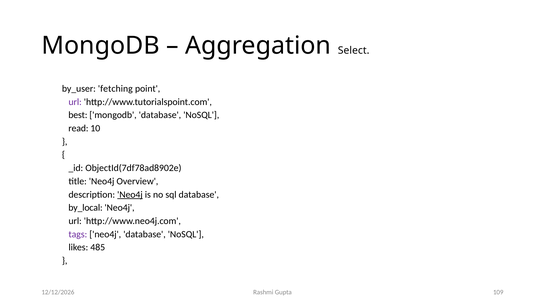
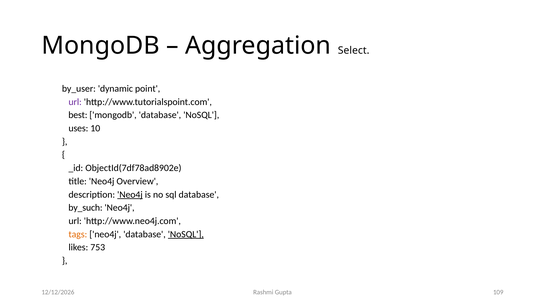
fetching: fetching -> dynamic (115, 89)
read: read -> uses (78, 129)
by_local: by_local -> by_such (85, 208)
tags colour: purple -> orange (78, 235)
NoSQL underline: none -> present (186, 235)
485: 485 -> 753 (98, 248)
